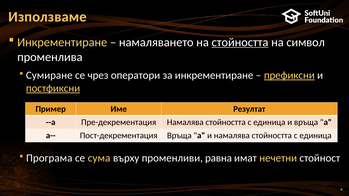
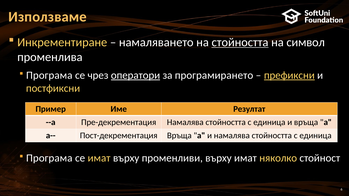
Сумиране: Сумиране -> Програма (49, 75)
оператори underline: none -> present (136, 75)
за инкрементиране: инкрементиране -> програмирането (214, 75)
постфиксни underline: present -> none (53, 88)
се сума: сума -> имат (99, 158)
променливи равна: равна -> върху (218, 158)
нечетни: нечетни -> няколко (278, 158)
